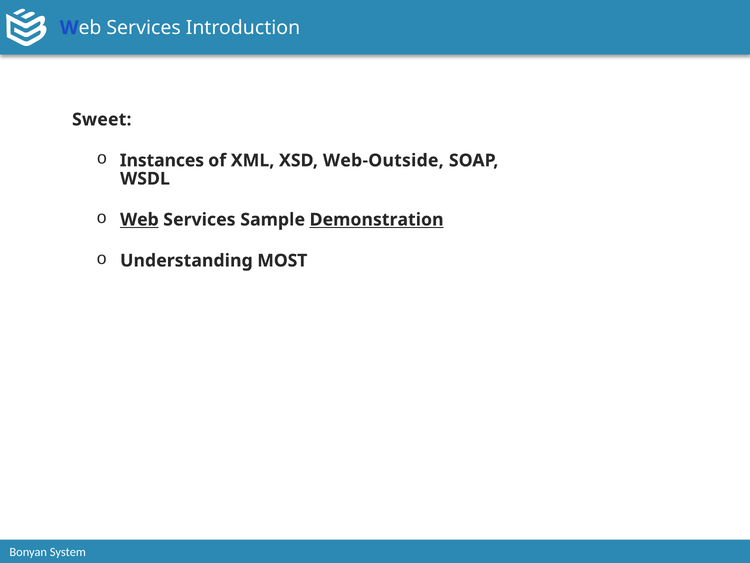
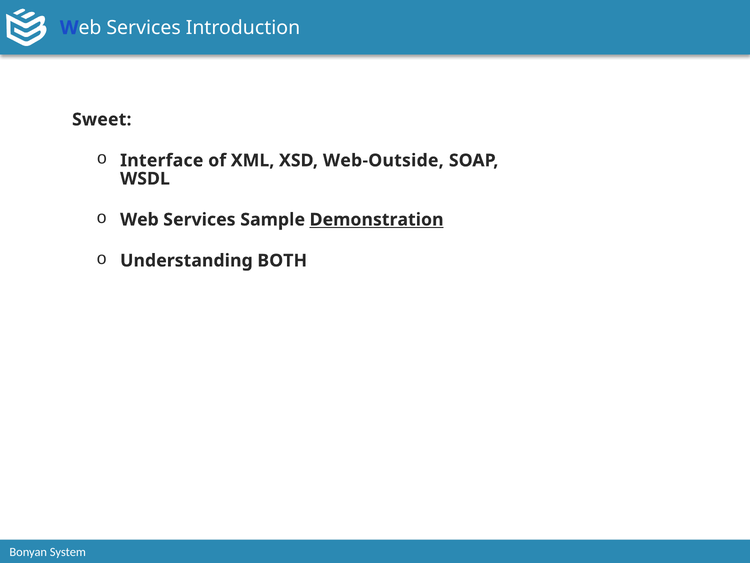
Instances: Instances -> Interface (162, 160)
Web underline: present -> none (139, 219)
MOST: MOST -> BOTH (282, 260)
